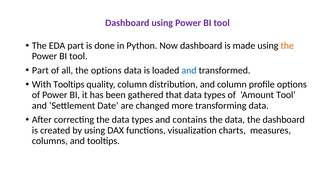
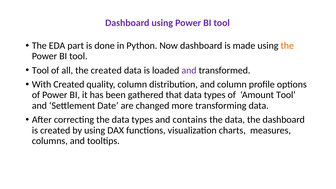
Part: Part -> Tool (40, 70)
the options: options -> created (106, 70)
and colour: blue -> purple (189, 70)
With Tooltips: Tooltips -> Created (69, 84)
